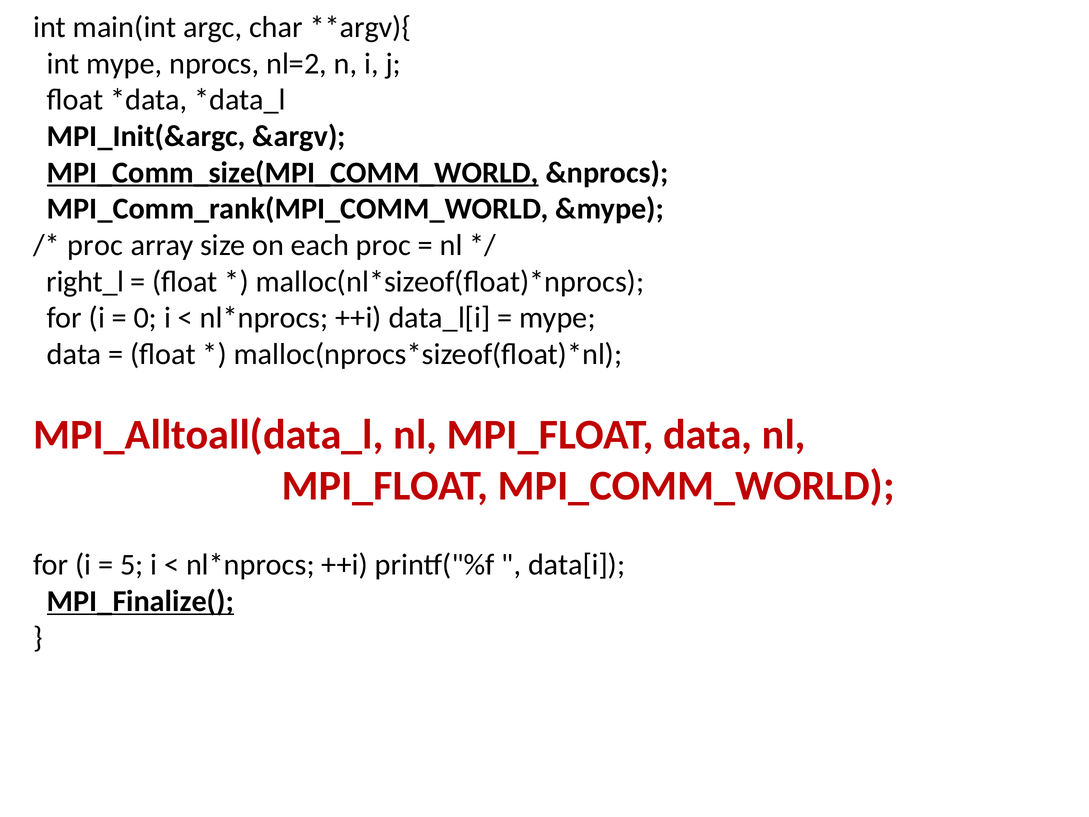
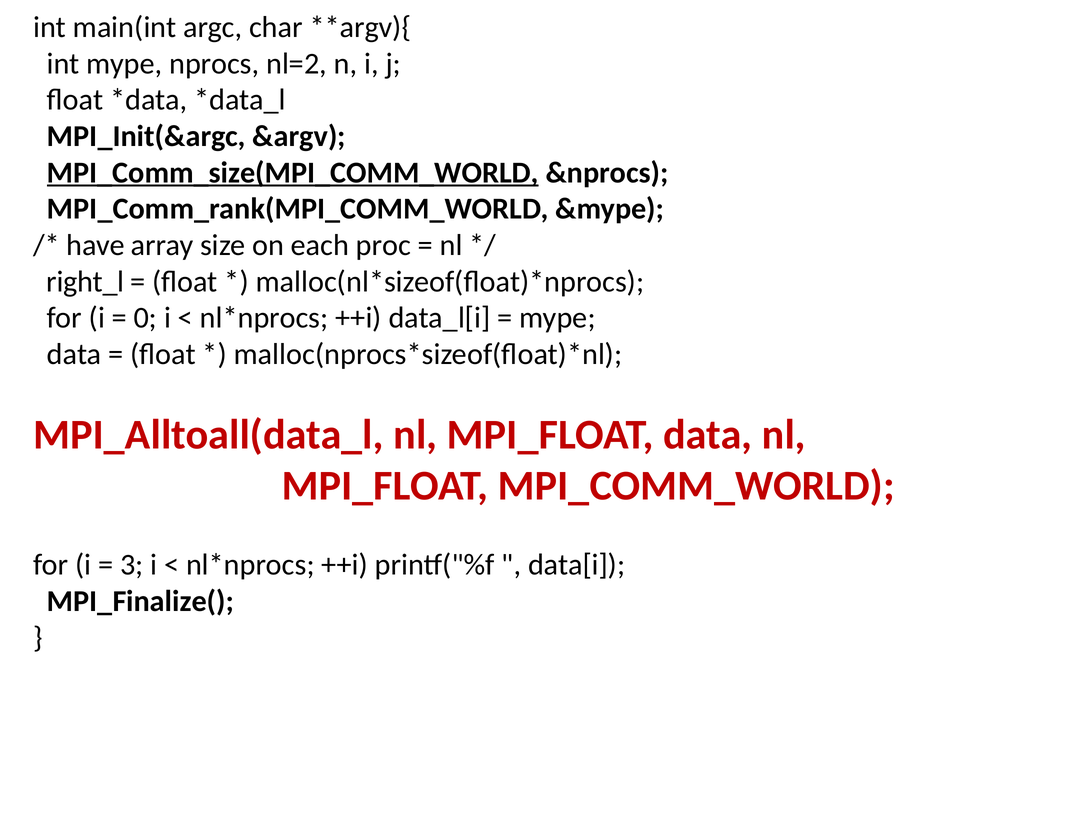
proc: proc -> have (96, 245)
5: 5 -> 3 (132, 565)
MPI_Finalize( underline: present -> none (140, 601)
